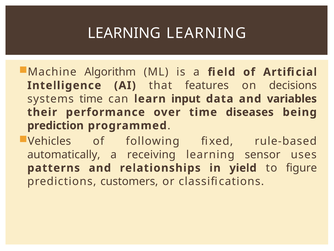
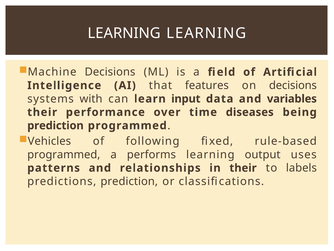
Machine Algorithm: Algorithm -> Decisions (110, 72)
systems time: time -> with (91, 99)
automatically: automatically -> programmed (64, 154)
receiving: receiving -> performs (151, 154)
sensor: sensor -> output (263, 154)
in yield: yield -> their (243, 168)
figure: figure -> labels (301, 168)
predictions customers: customers -> prediction (129, 181)
